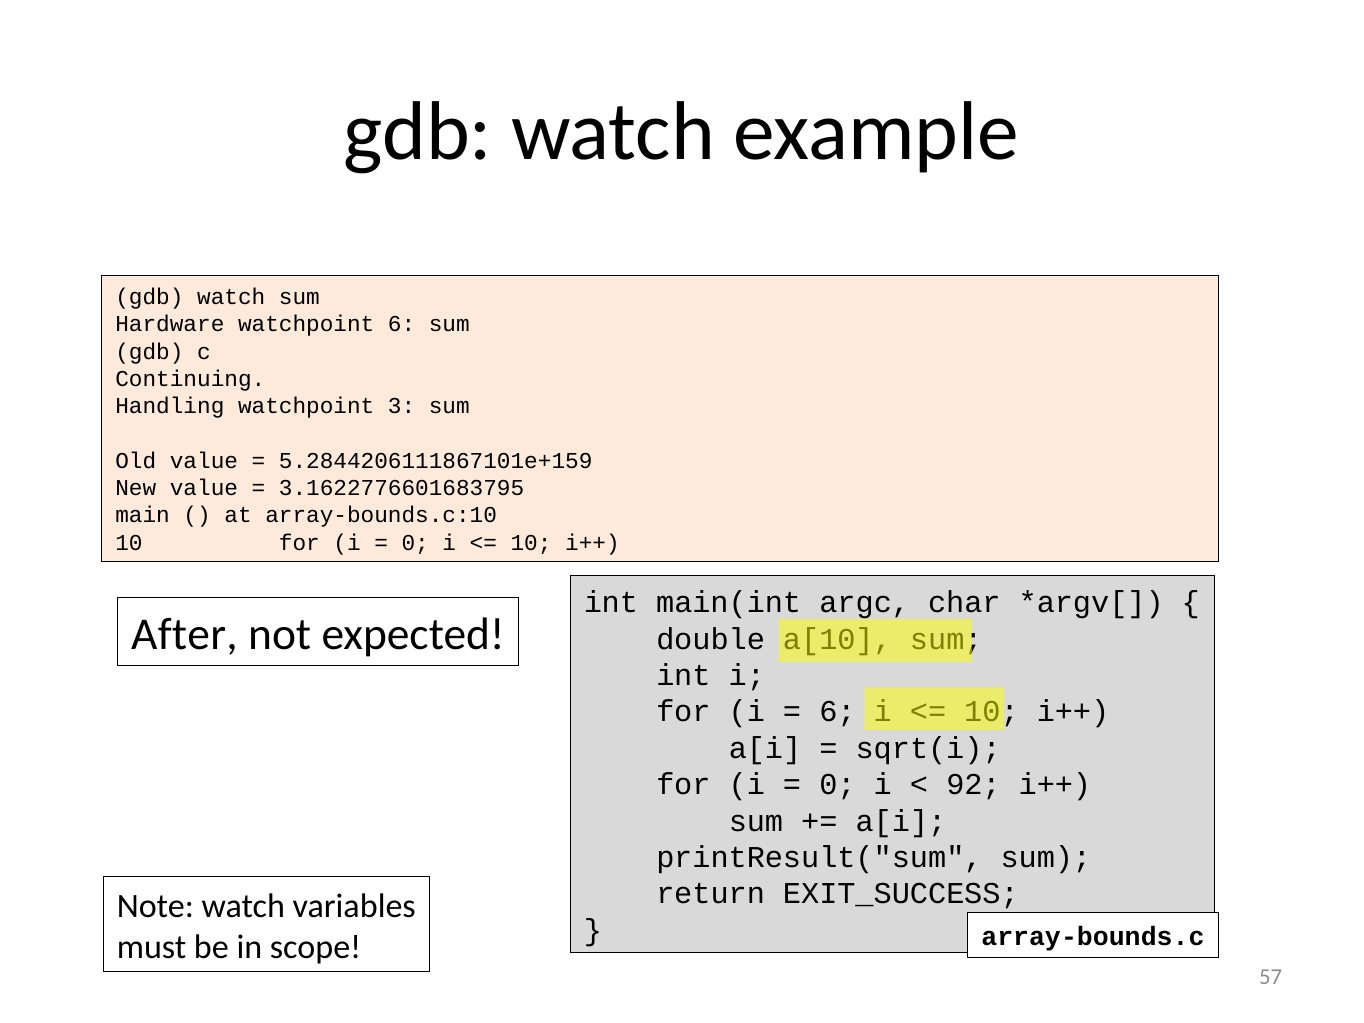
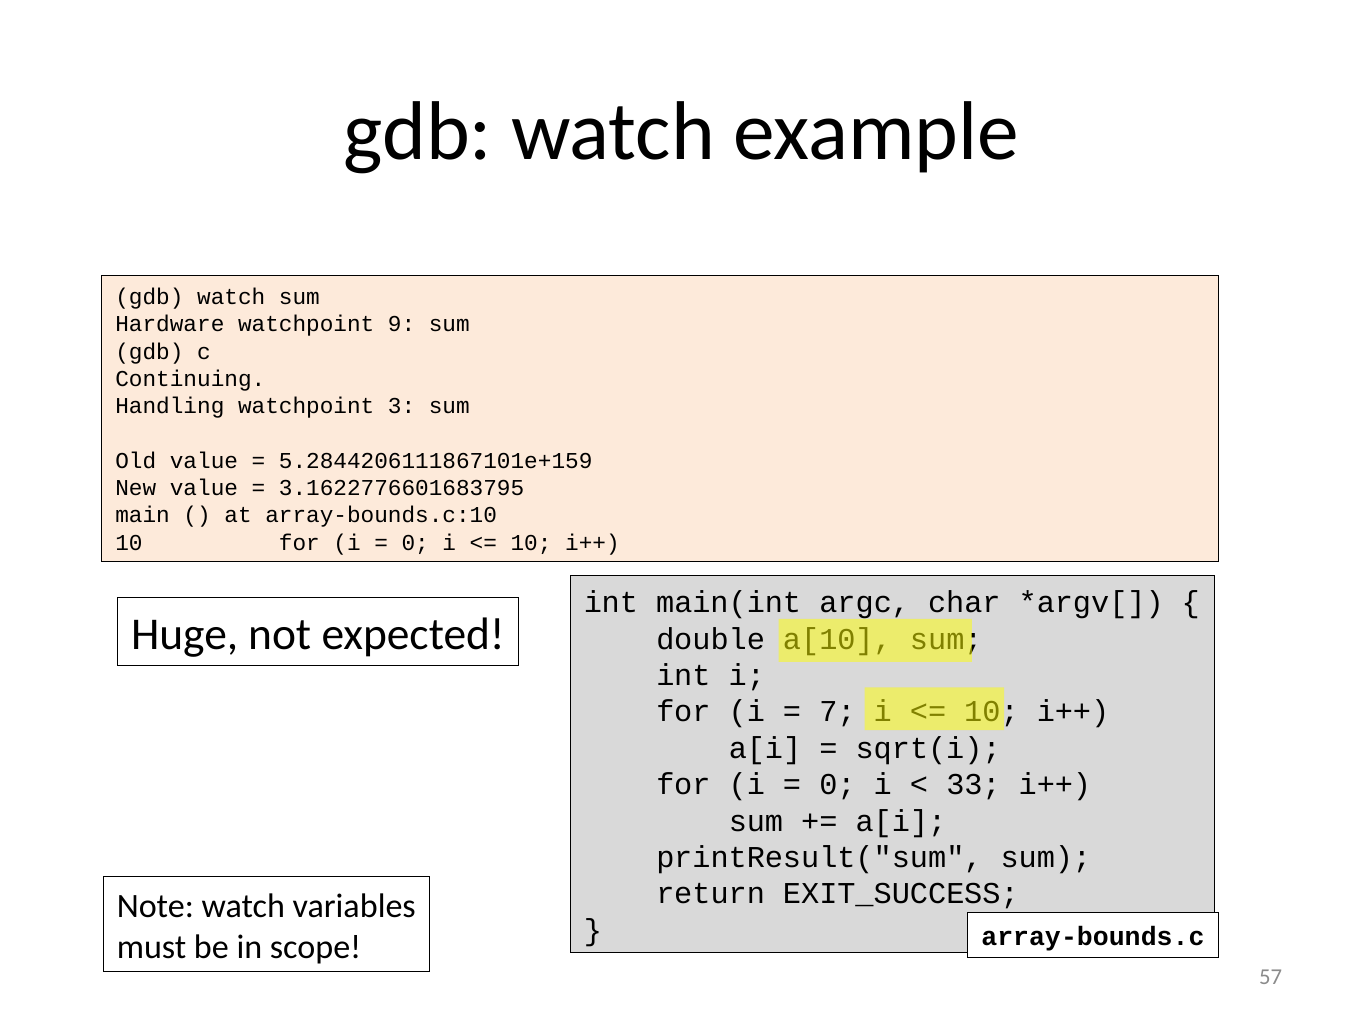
watchpoint 6: 6 -> 9 (402, 324)
After: After -> Huge (185, 635)
6: 6 -> 7 (838, 712)
92: 92 -> 33 (973, 785)
